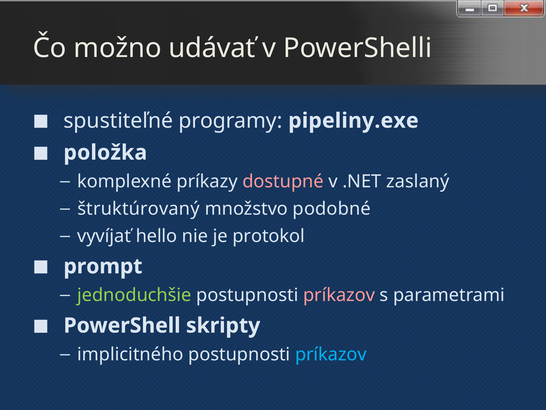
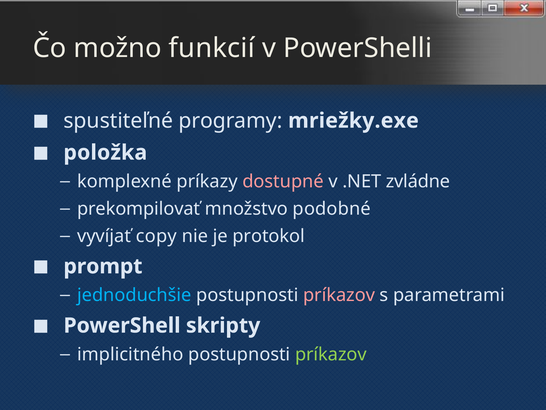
udávať: udávať -> funkcií (212, 48)
pipeliny.exe: pipeliny.exe -> mriežky.exe (353, 121)
zaslaný: zaslaný -> zvládne (418, 181)
štruktúrovaný: štruktúrovaný -> prekompilovať (139, 209)
hello: hello -> copy (156, 236)
jednoduchšie colour: light green -> light blue (134, 295)
príkazov colour: light blue -> light green (331, 354)
